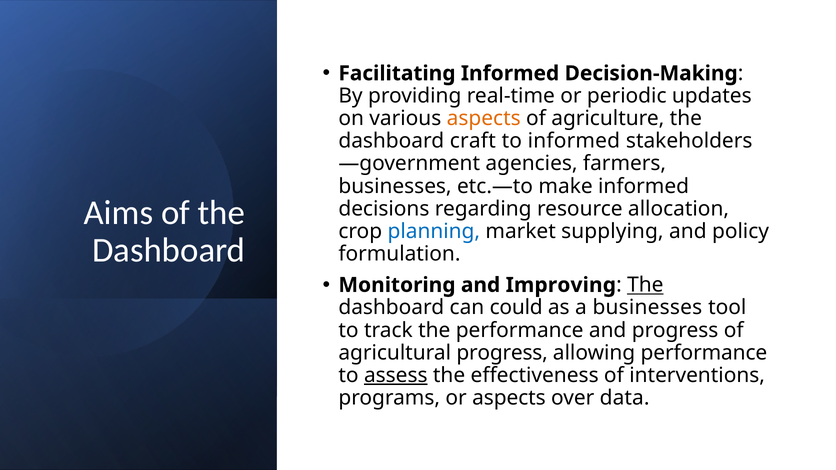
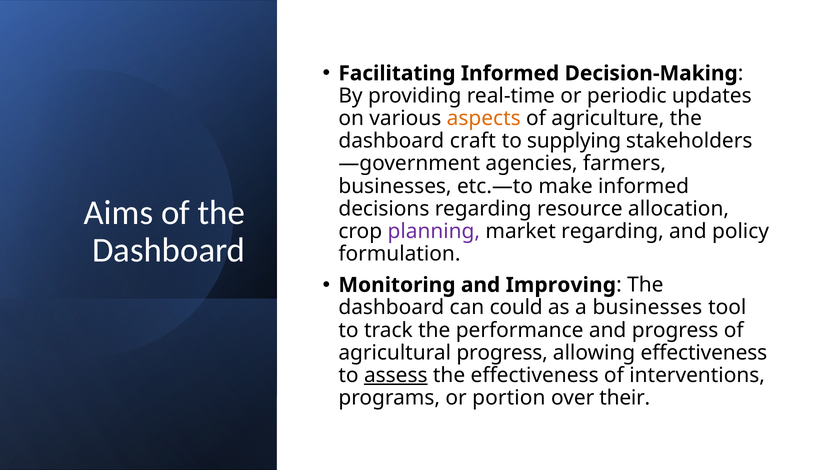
to informed: informed -> supplying (574, 141)
planning colour: blue -> purple (434, 231)
market supplying: supplying -> regarding (612, 231)
The underline: present -> none (645, 285)
allowing performance: performance -> effectiveness (704, 353)
or aspects: aspects -> portion (509, 398)
data: data -> their (625, 398)
